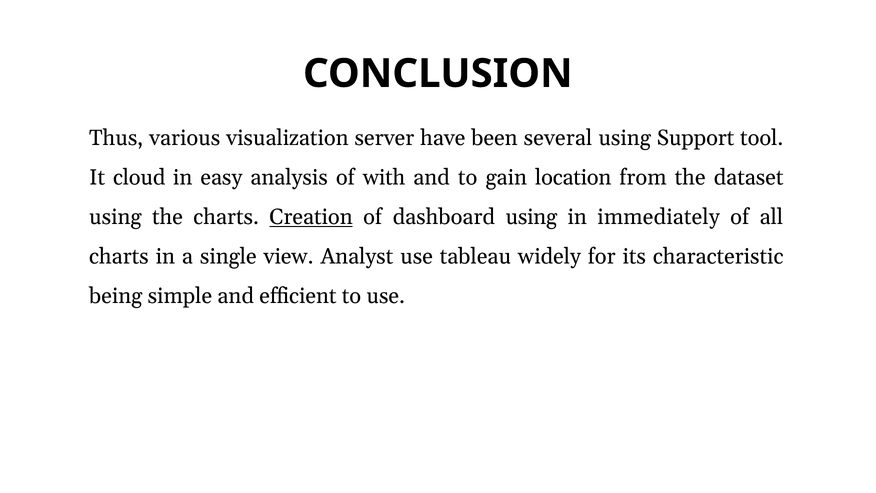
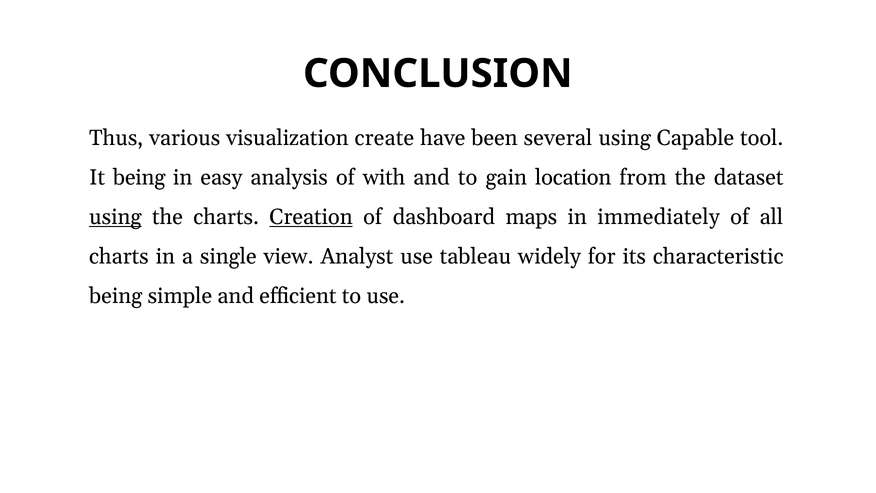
server: server -> create (384, 138)
Support: Support -> Capable (696, 138)
It cloud: cloud -> being (139, 177)
using underline: none -> present (115, 217)
dashboard using: using -> maps (531, 217)
